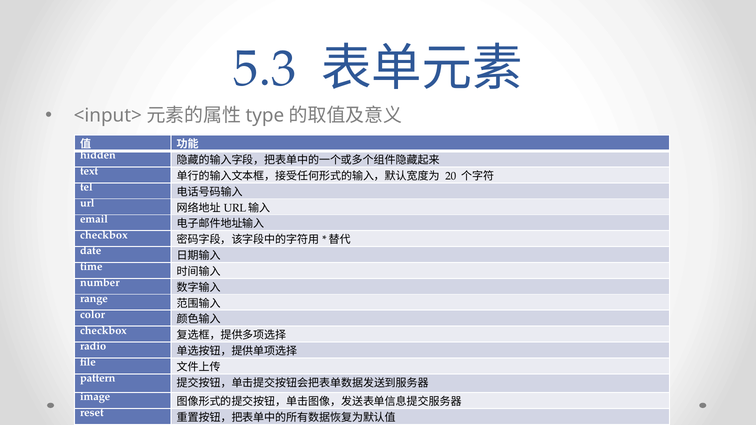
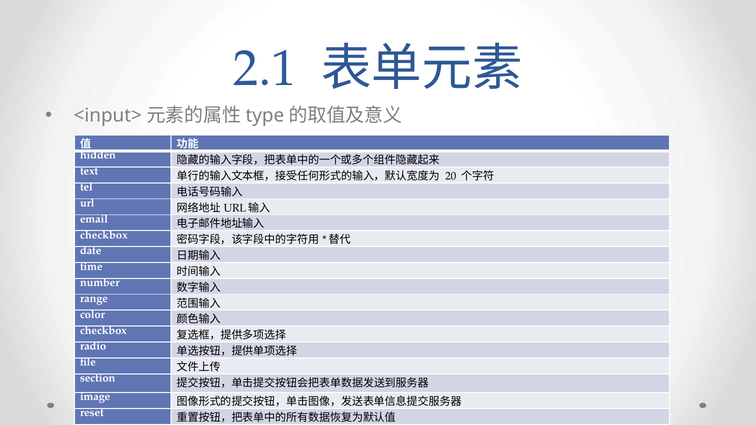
5.3: 5.3 -> 2.1 (265, 69)
pattern: pattern -> section (98, 378)
